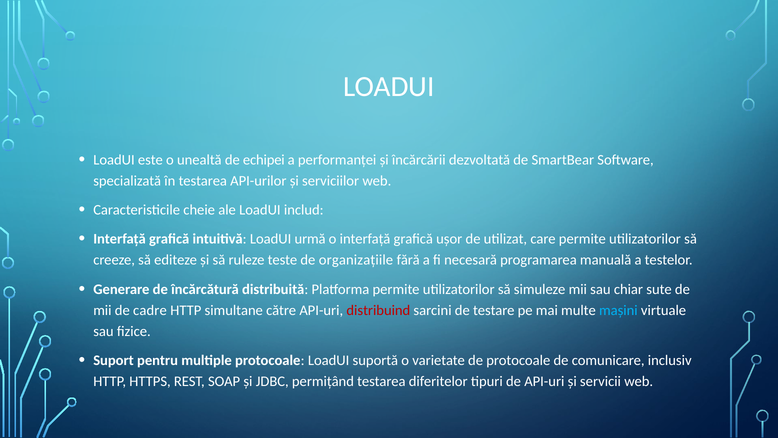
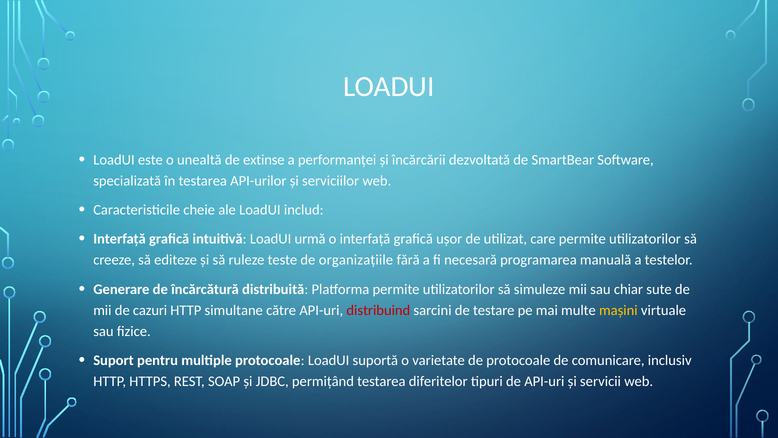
echipei: echipei -> extinse (264, 160)
cadre: cadre -> cazuri (150, 310)
mașini colour: light blue -> yellow (618, 310)
